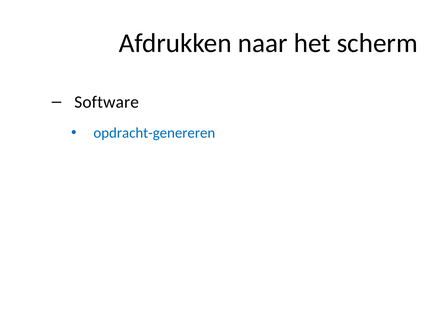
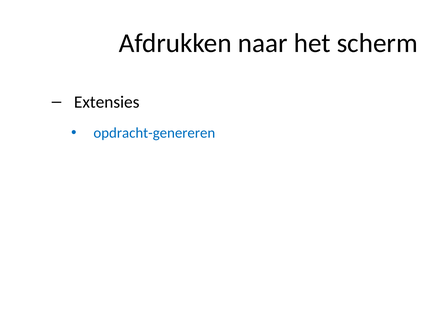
Software: Software -> Extensies (107, 102)
